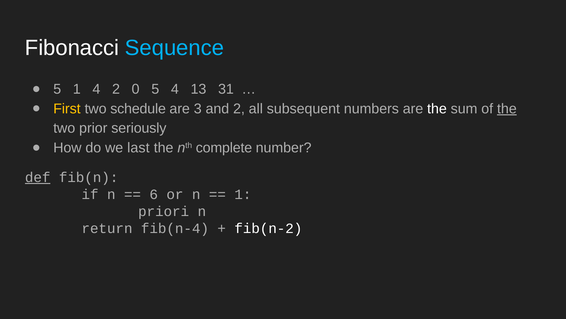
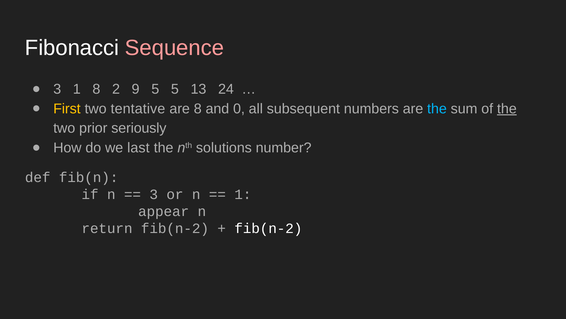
Sequence colour: light blue -> pink (174, 48)
5: 5 -> 3 (57, 89)
1 4: 4 -> 8 (96, 89)
0: 0 -> 9 (136, 89)
5 4: 4 -> 5 (175, 89)
31: 31 -> 24 (226, 89)
schedule: schedule -> tentative (138, 109)
are 3: 3 -> 8 (198, 109)
and 2: 2 -> 0 (239, 109)
the colour: white -> light blue (437, 109)
complete: complete -> solutions (224, 148)
def underline: present -> none (38, 177)
6: 6 -> 3 (154, 194)
priori: priori -> appear (164, 211)
return fib(n-4: fib(n-4 -> fib(n-2 (175, 228)
